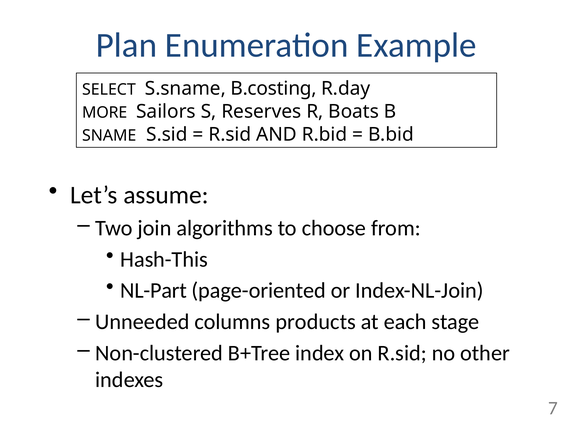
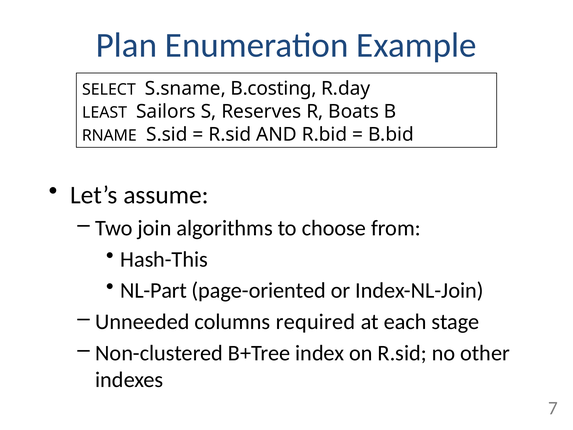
MORE: MORE -> LEAST (105, 113)
SNAME: SNAME -> RNAME (109, 135)
products: products -> required (316, 322)
